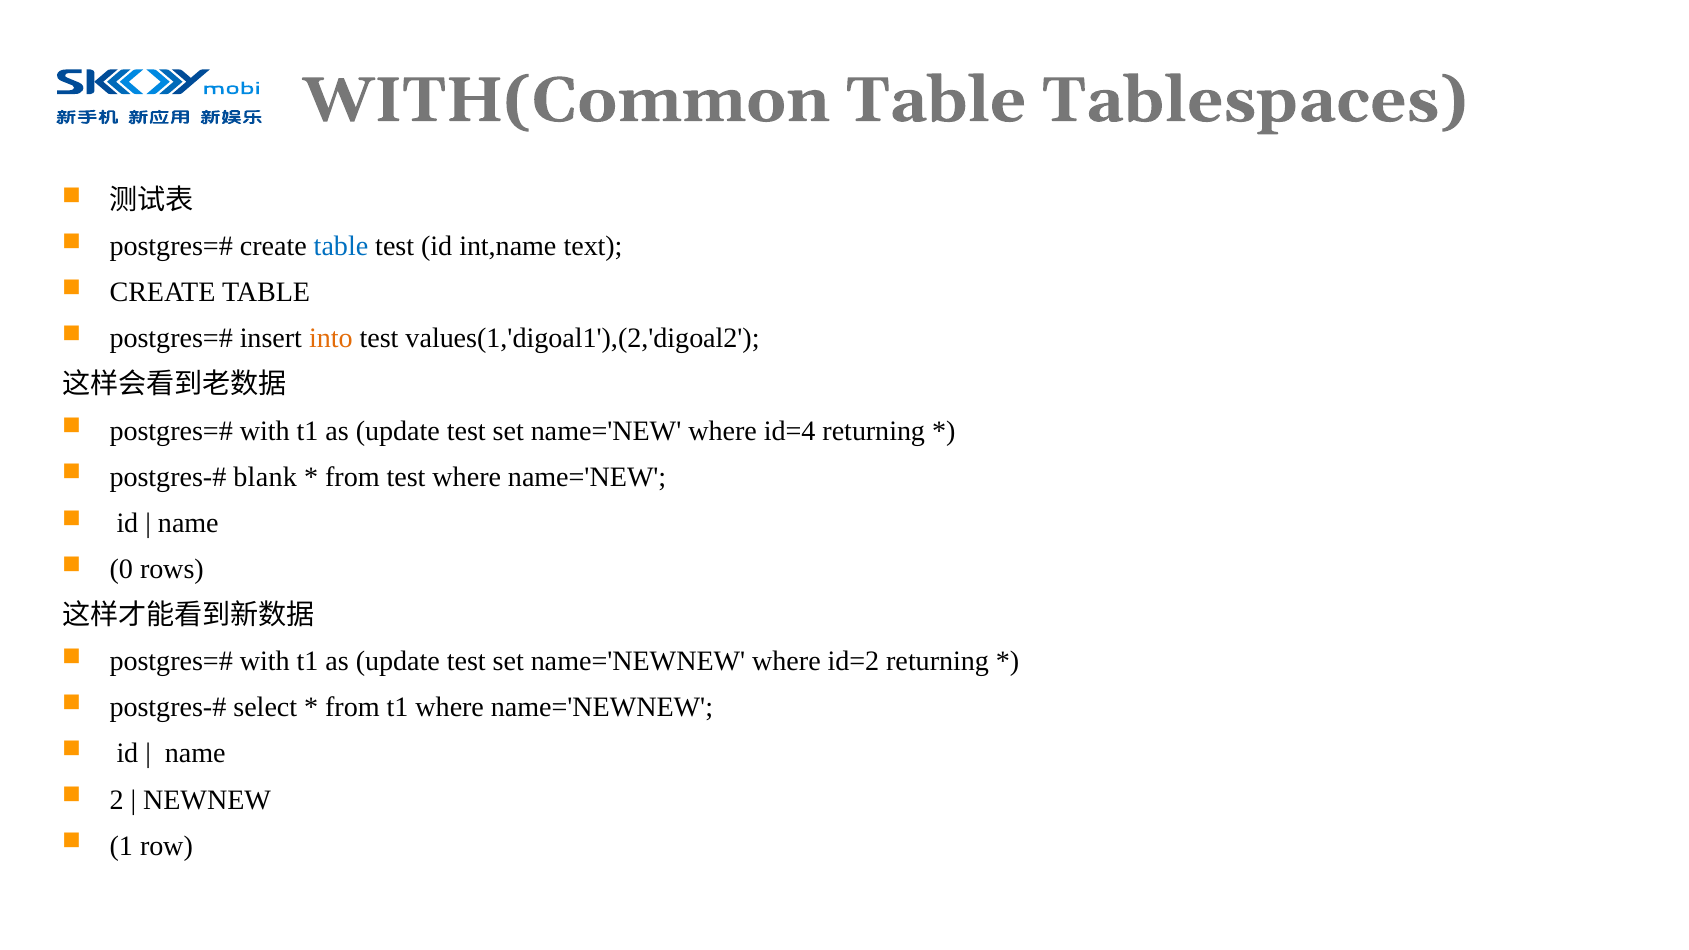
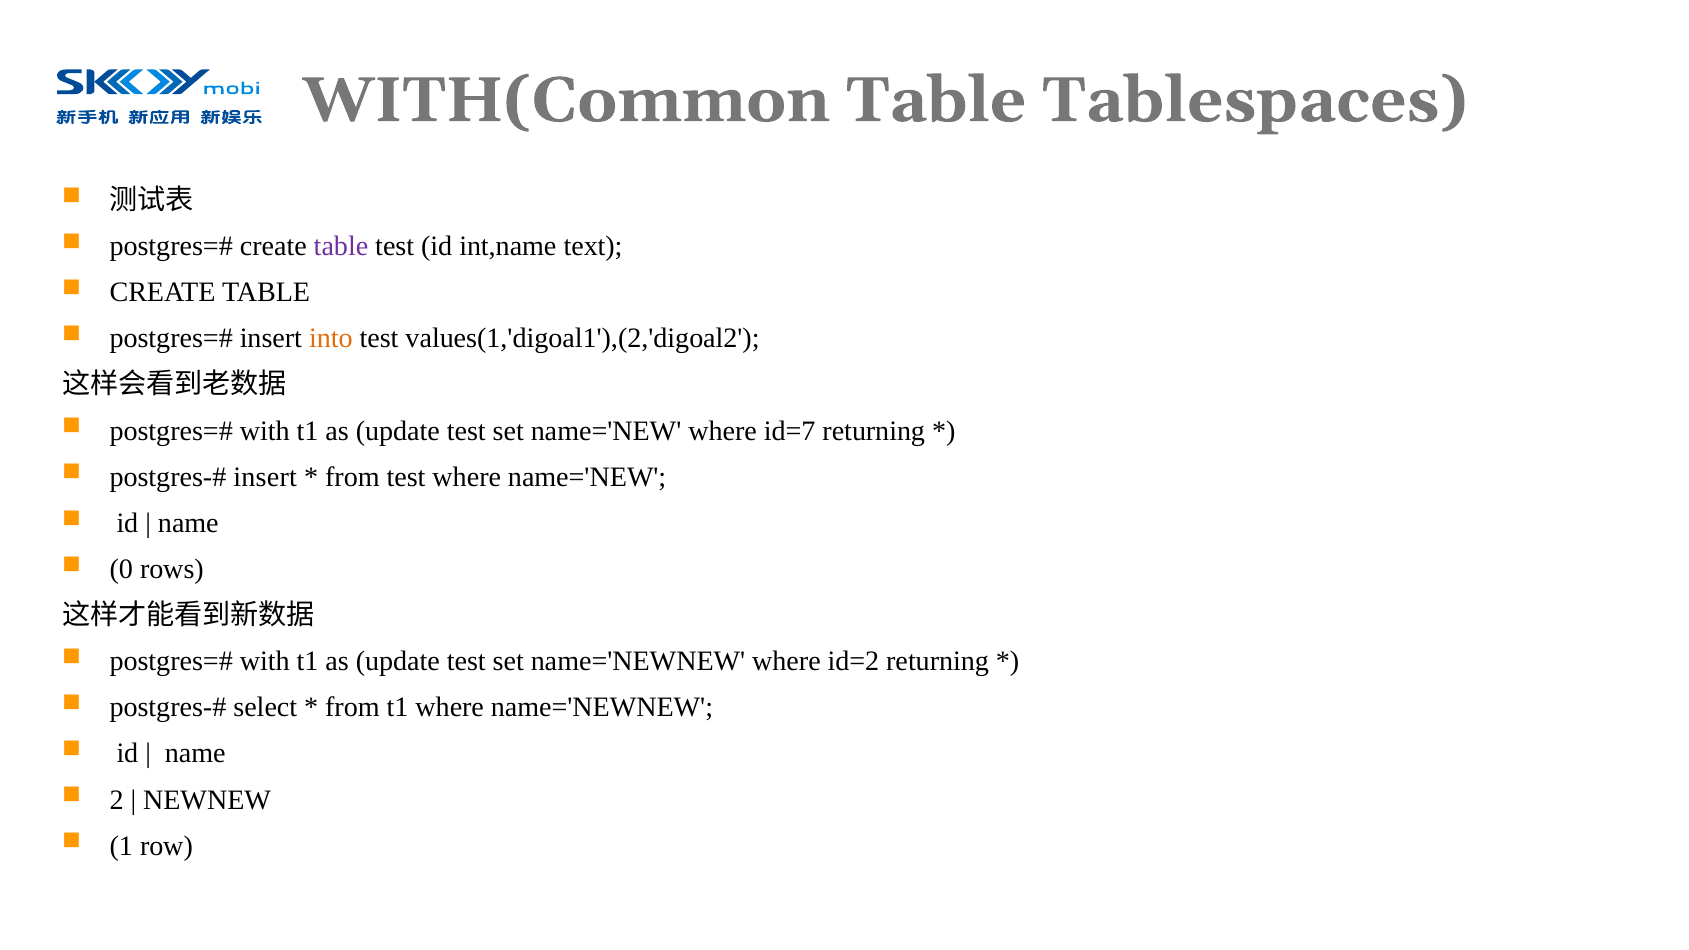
table colour: blue -> purple (341, 246)
id=4: id=4 -> id=7 (790, 431)
blank: blank -> insert (265, 477)
